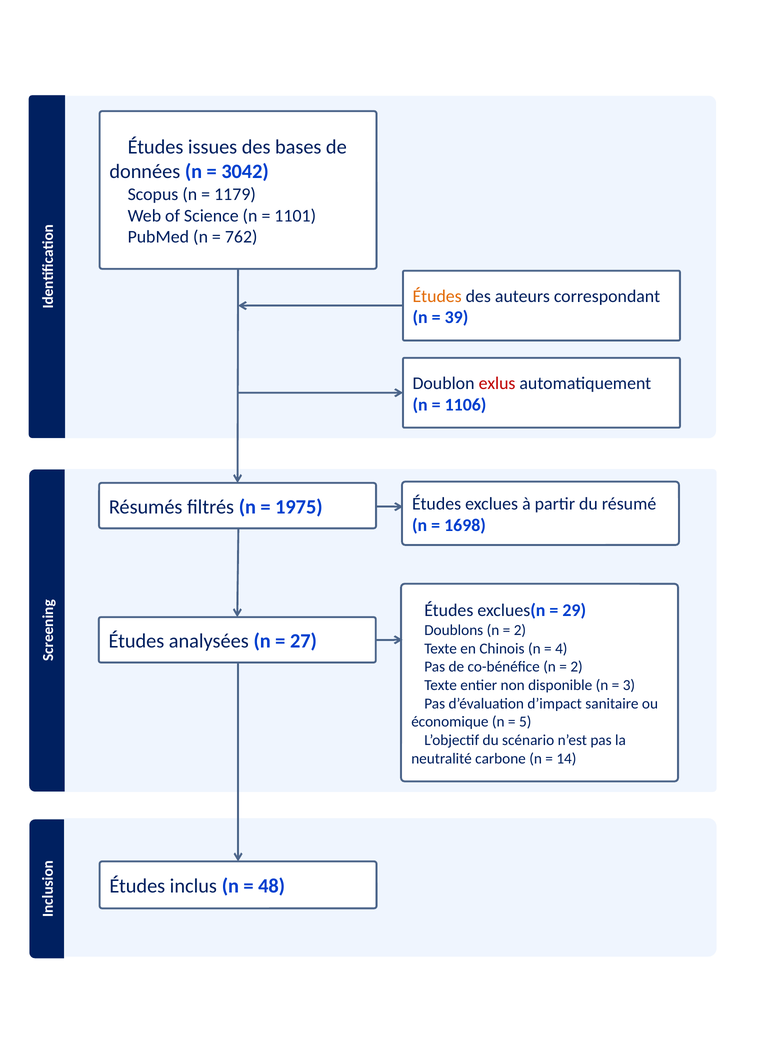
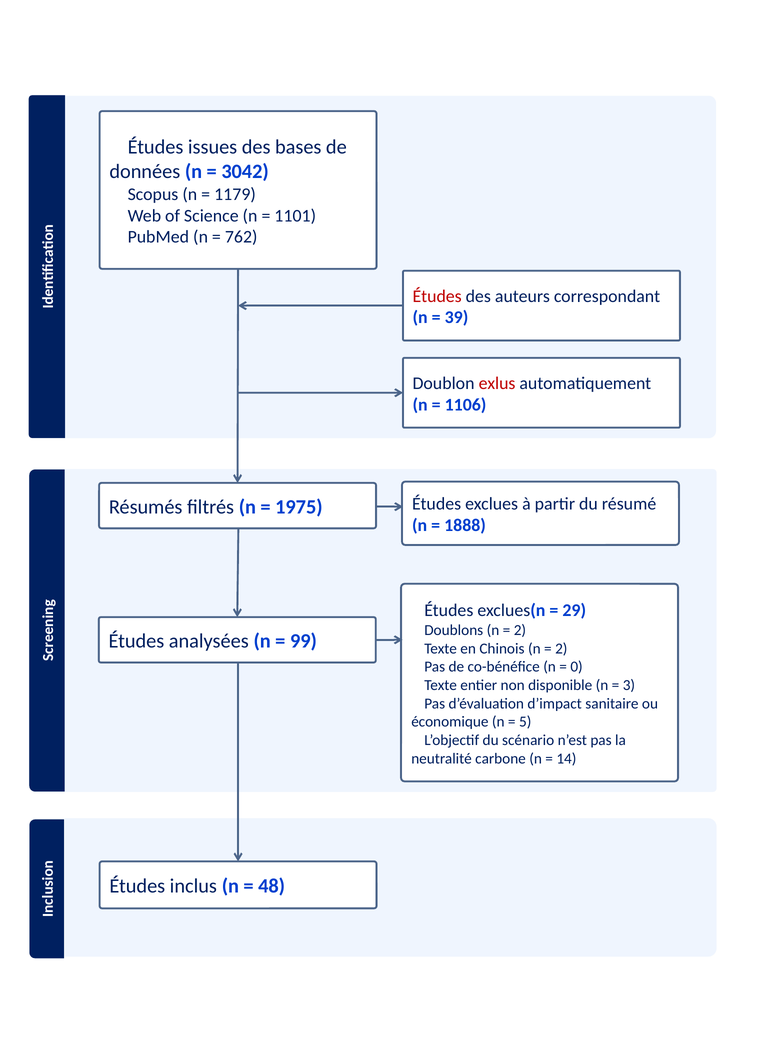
Études colour: orange -> red (437, 296)
1698: 1698 -> 1888 (465, 525)
27: 27 -> 99 (303, 641)
4: 4 -> 2 (561, 648)
2: 2 -> 0 (577, 667)
